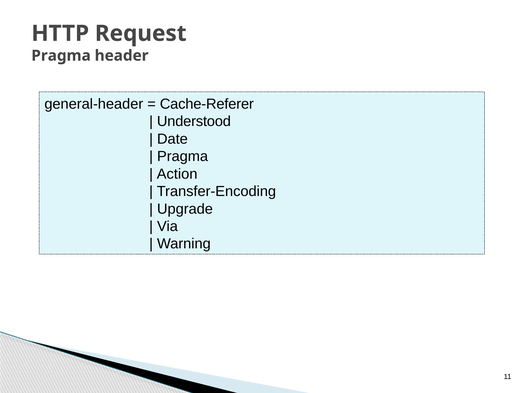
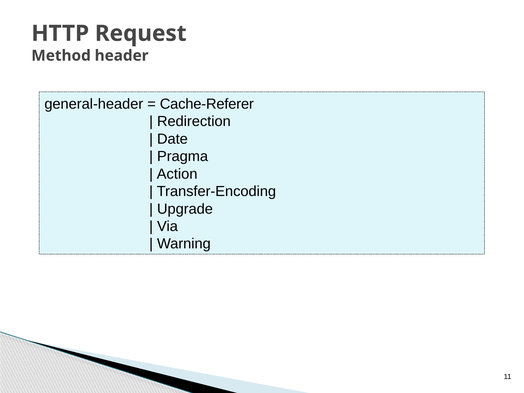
Pragma: Pragma -> Method (61, 56)
Understood: Understood -> Redirection (194, 122)
